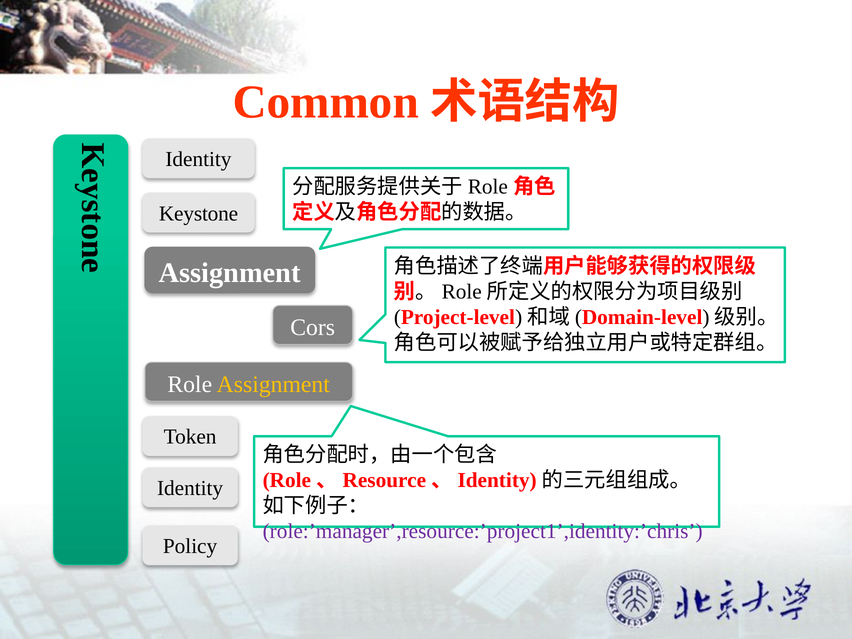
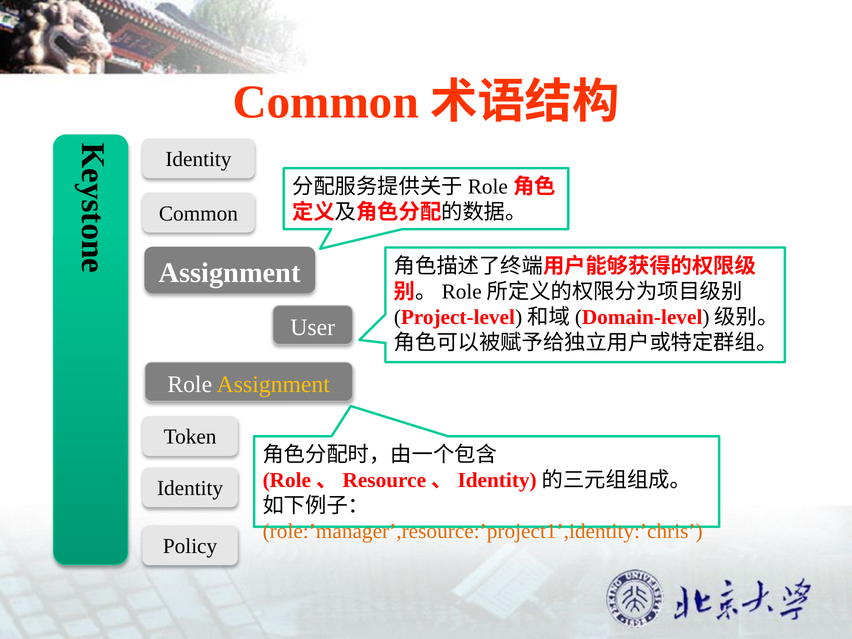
Keystone: Keystone -> Common (198, 213)
Cors: Cors -> User (313, 327)
role:’manager’,resource:’project1’,identity:’chris colour: purple -> orange (483, 531)
